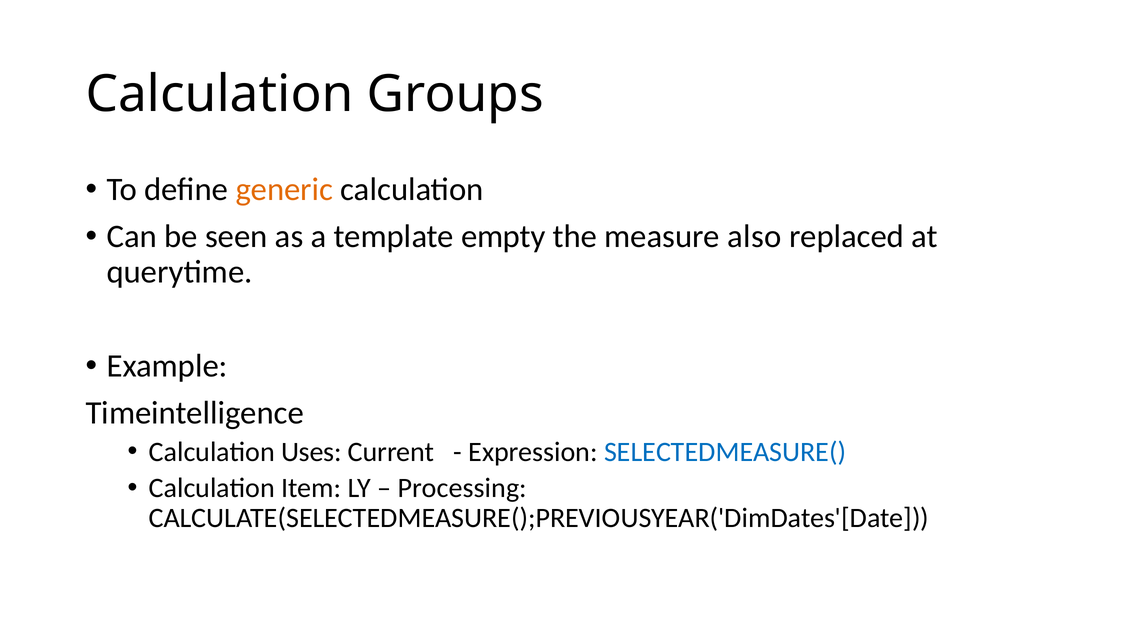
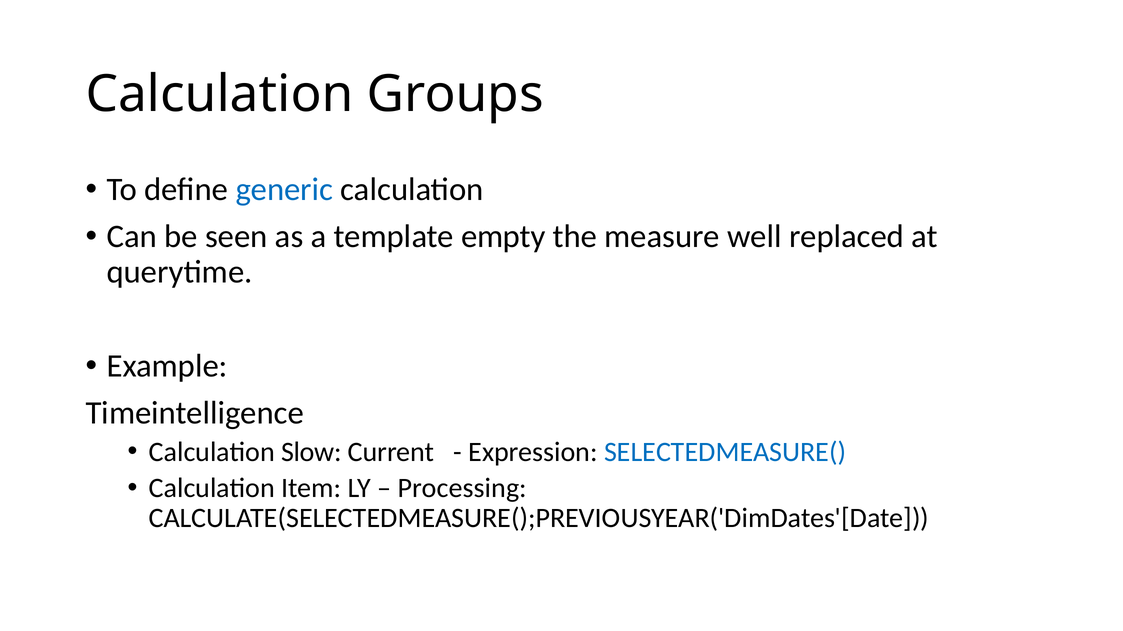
generic colour: orange -> blue (284, 190)
also: also -> well (754, 237)
Uses: Uses -> Slow (311, 452)
